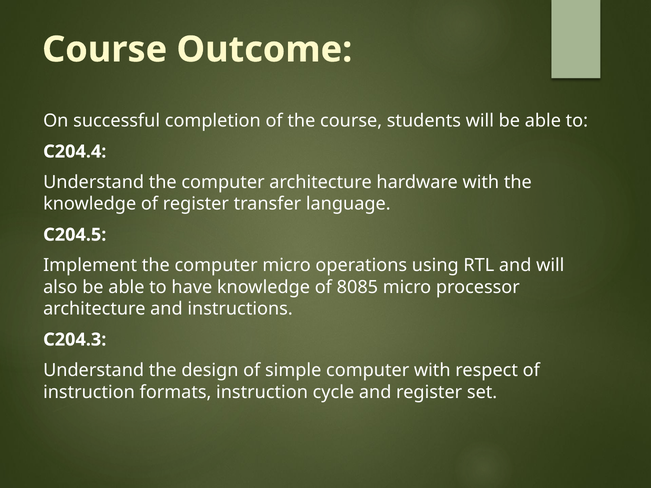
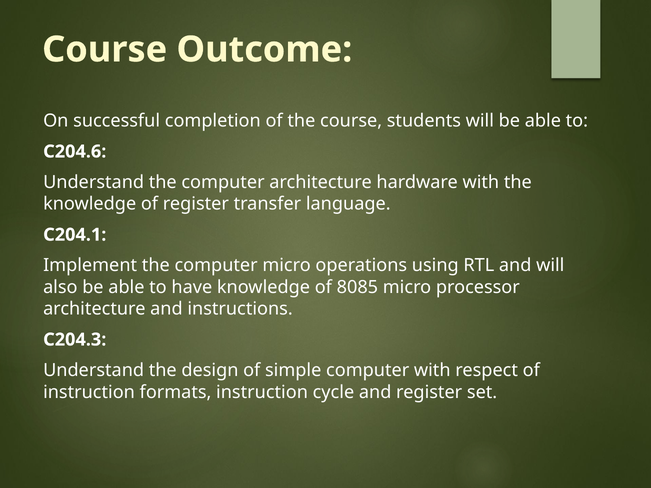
C204.4: C204.4 -> C204.6 (75, 152)
C204.5: C204.5 -> C204.1 (75, 235)
